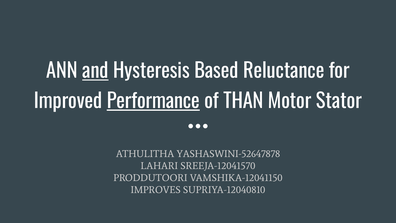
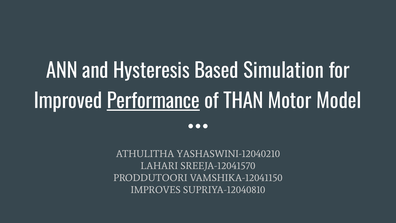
and underline: present -> none (95, 71)
Reluctance: Reluctance -> Simulation (284, 71)
Stator: Stator -> Model (339, 101)
YASHASWINI-52647878: YASHASWINI-52647878 -> YASHASWINI-12040210 (228, 154)
